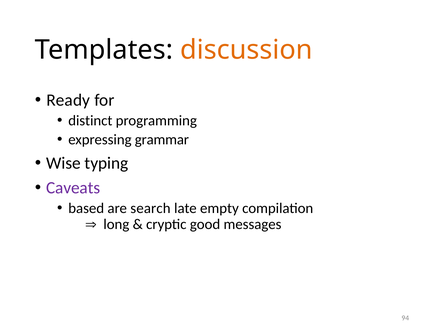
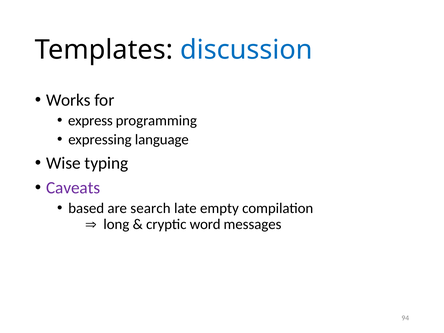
discussion colour: orange -> blue (246, 50)
Ready: Ready -> Works (68, 100)
distinct: distinct -> express (90, 121)
grammar: grammar -> language (162, 140)
good: good -> word (205, 224)
